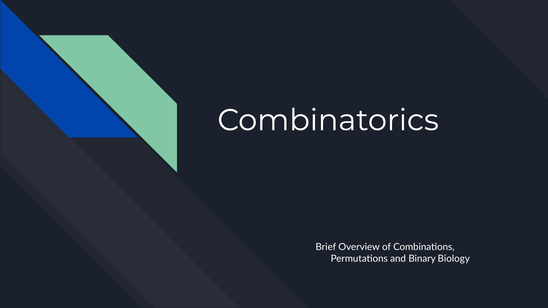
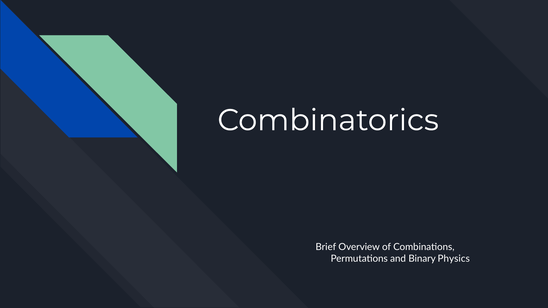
Biology: Biology -> Physics (454, 259)
